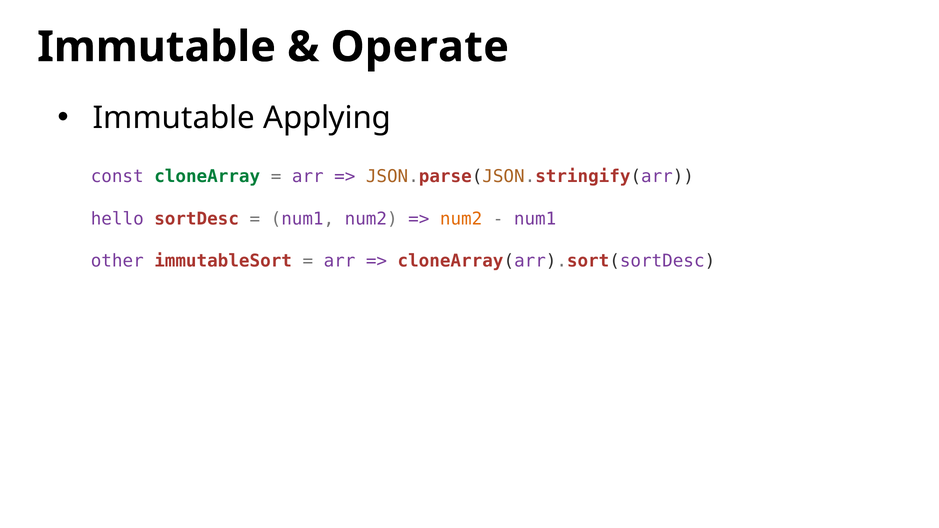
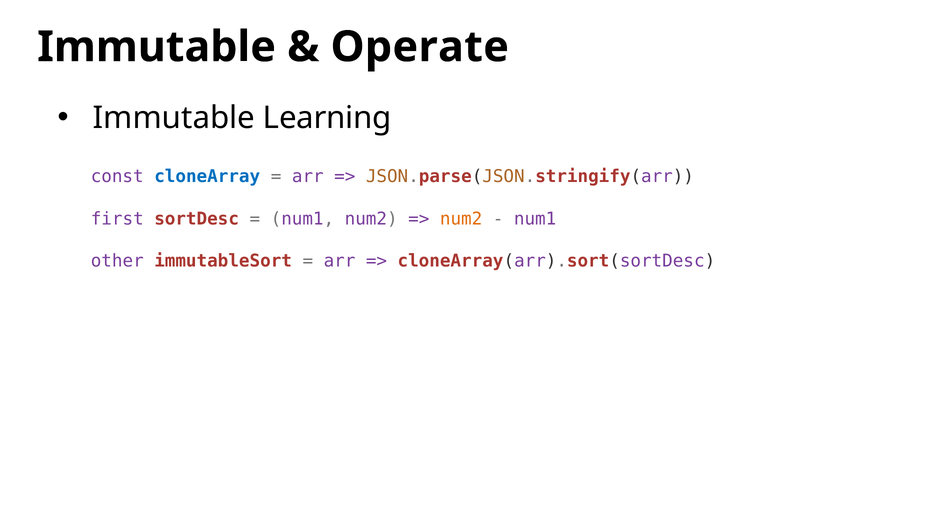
Applying: Applying -> Learning (327, 118)
cloneArray colour: green -> blue (207, 177)
hello: hello -> first (117, 219)
